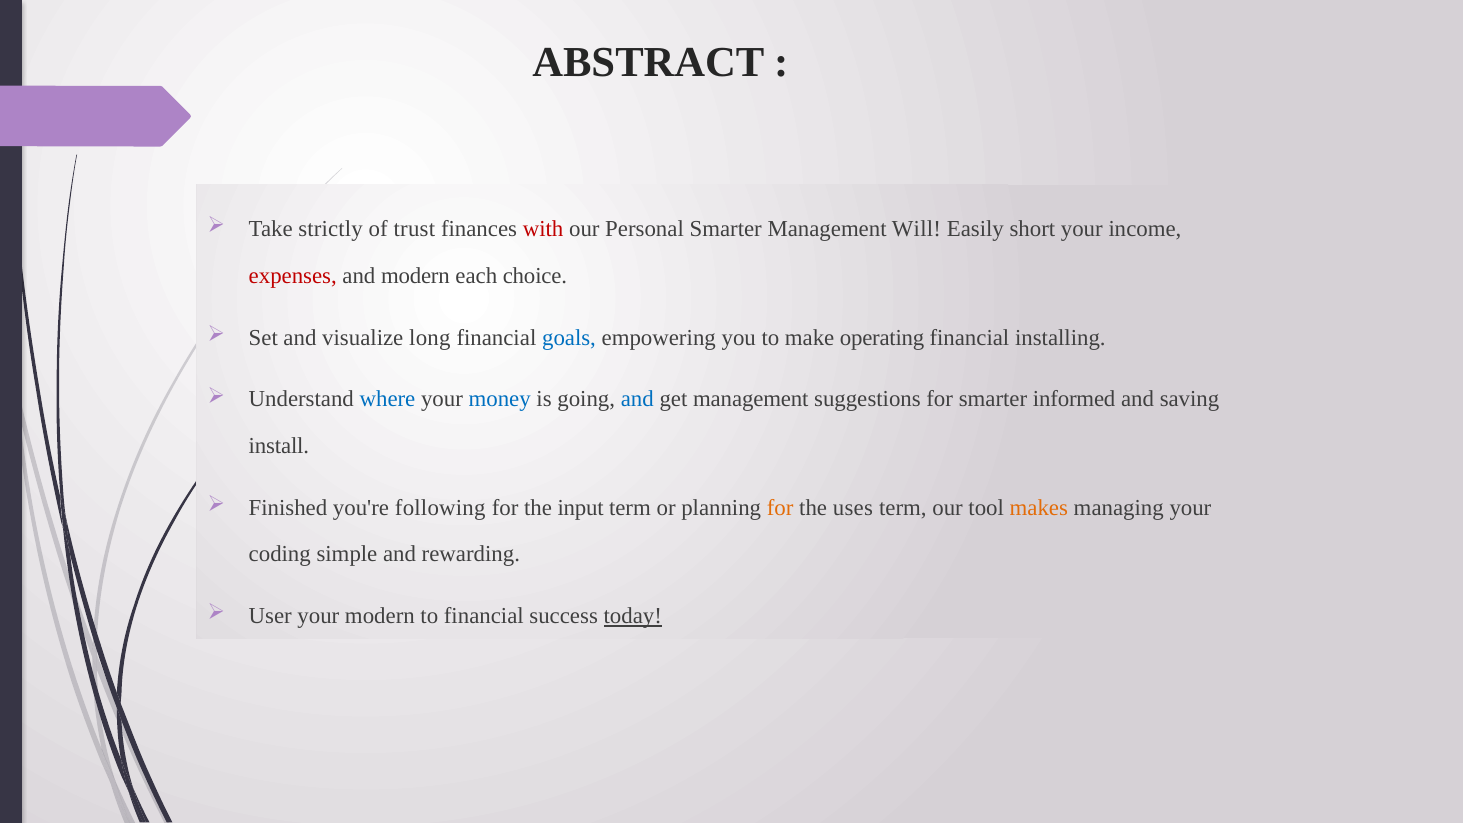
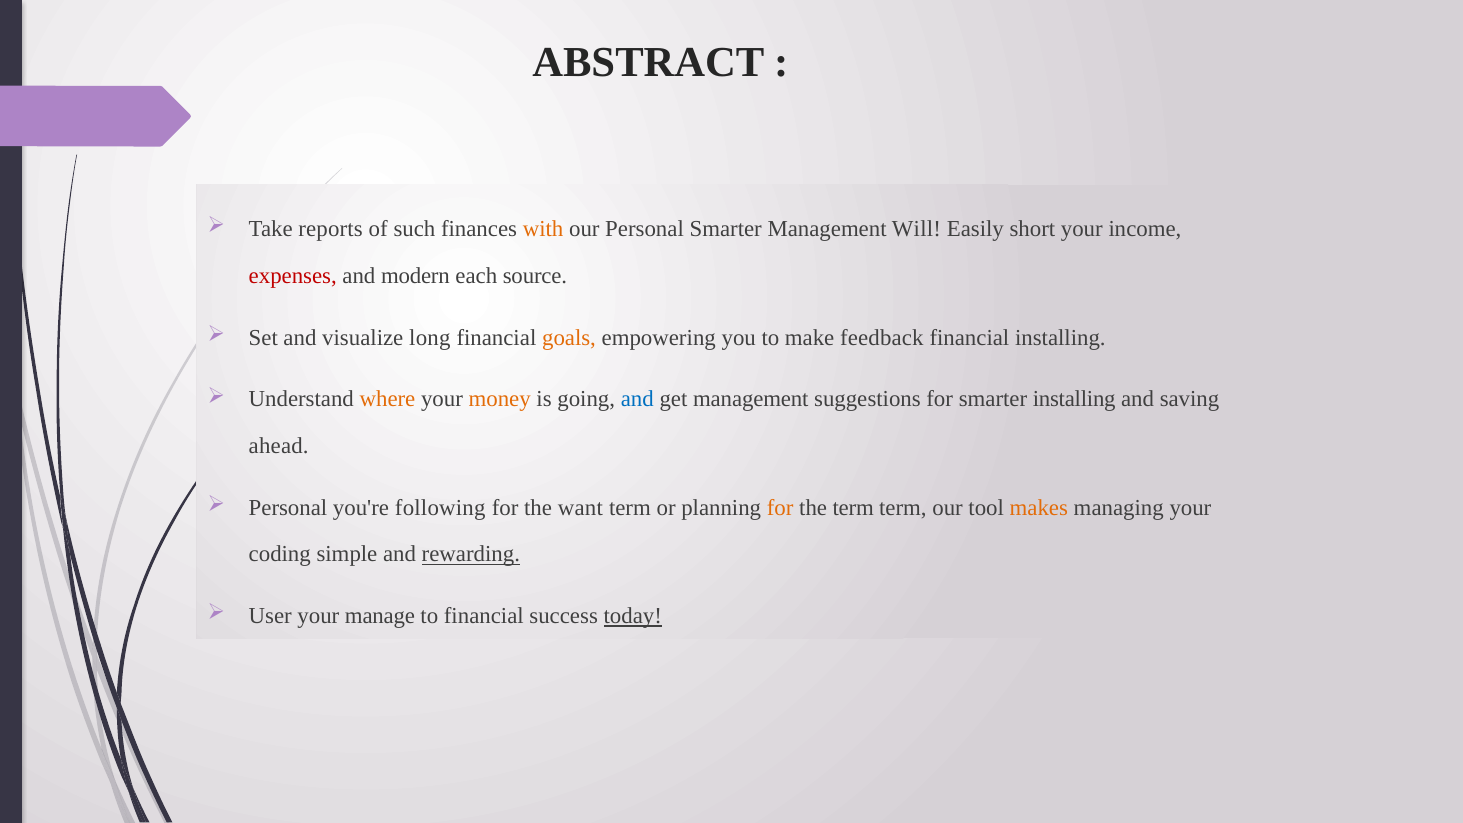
strictly: strictly -> reports (331, 229)
trust: trust -> such (414, 229)
with colour: red -> orange (543, 229)
choice: choice -> source (535, 276)
goals colour: blue -> orange (569, 337)
operating: operating -> feedback (882, 337)
where colour: blue -> orange (387, 399)
money colour: blue -> orange (500, 399)
smarter informed: informed -> installing (1074, 399)
install: install -> ahead (279, 446)
Finished: Finished -> Personal (288, 508)
input: input -> want (580, 508)
the uses: uses -> term (853, 508)
rewarding underline: none -> present (471, 554)
your modern: modern -> manage (380, 616)
